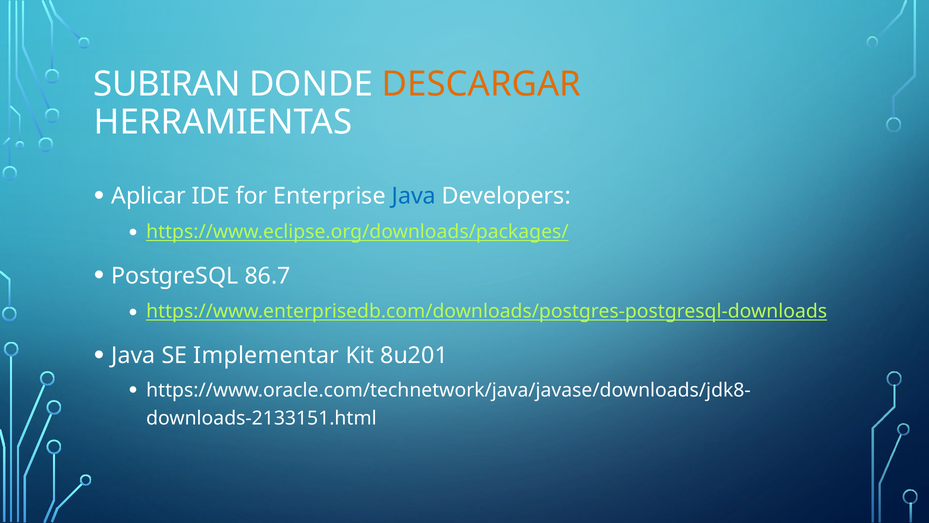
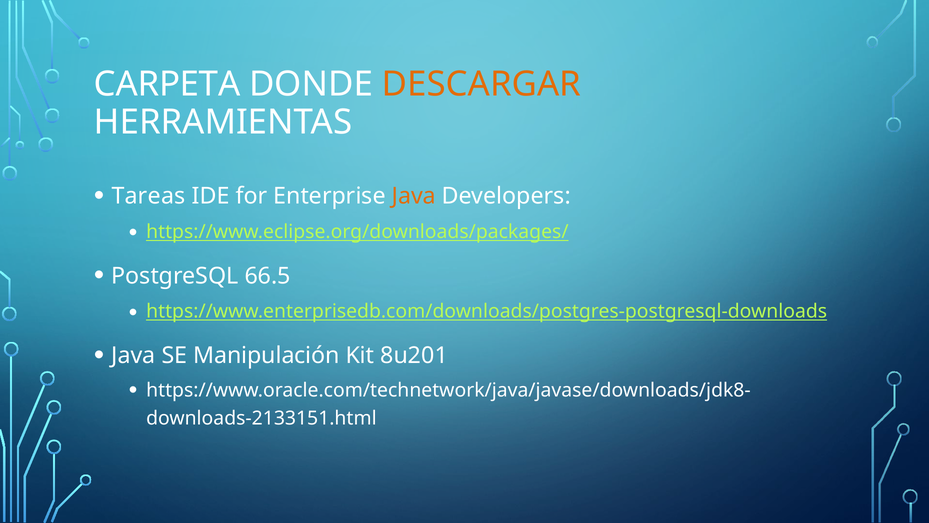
SUBIRAN: SUBIRAN -> CARPETA (167, 84)
Aplicar: Aplicar -> Tareas (149, 196)
Java colour: blue -> orange (414, 196)
86.7: 86.7 -> 66.5 (268, 276)
Implementar: Implementar -> Manipulación (266, 355)
